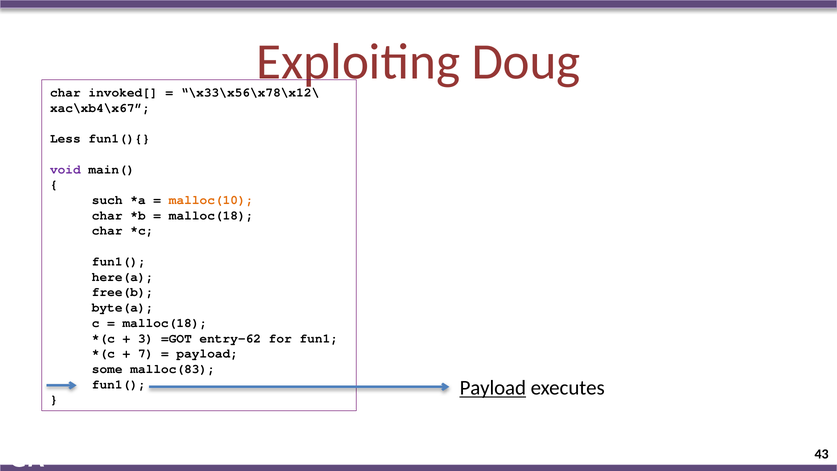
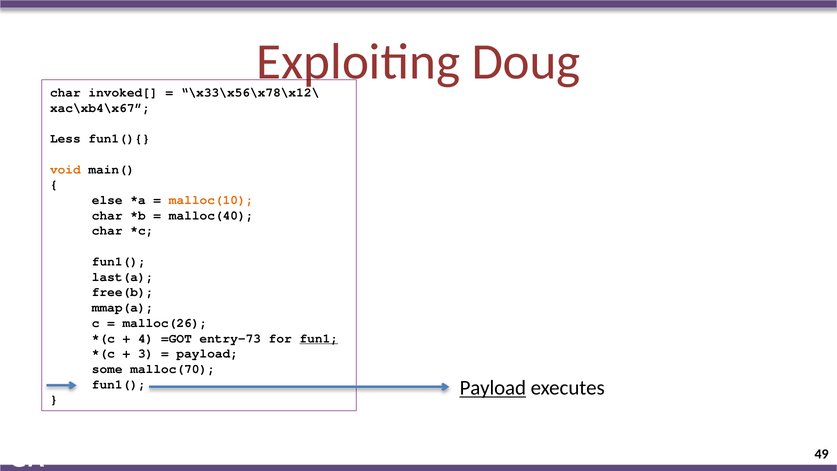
void colour: purple -> orange (65, 169)
such: such -> else (107, 200)
malloc(18: malloc(18 -> malloc(40 (211, 215)
here(a: here(a -> last(a (123, 277)
byte(a: byte(a -> mmap(a (123, 307)
malloc(18: malloc(18 -> malloc(26 (165, 323)
3: 3 -> 4 (146, 338)
entry–62: entry–62 -> entry–73 (230, 338)
fun1 underline: none -> present (319, 338)
7: 7 -> 3 (146, 354)
malloc(83: malloc(83 -> malloc(70 (173, 369)
43: 43 -> 49 (822, 454)
